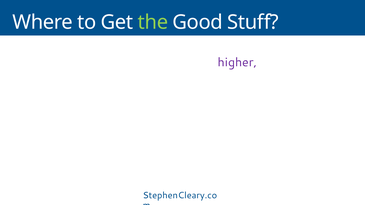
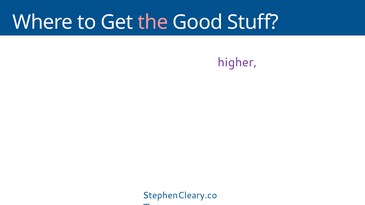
the colour: light green -> pink (153, 22)
